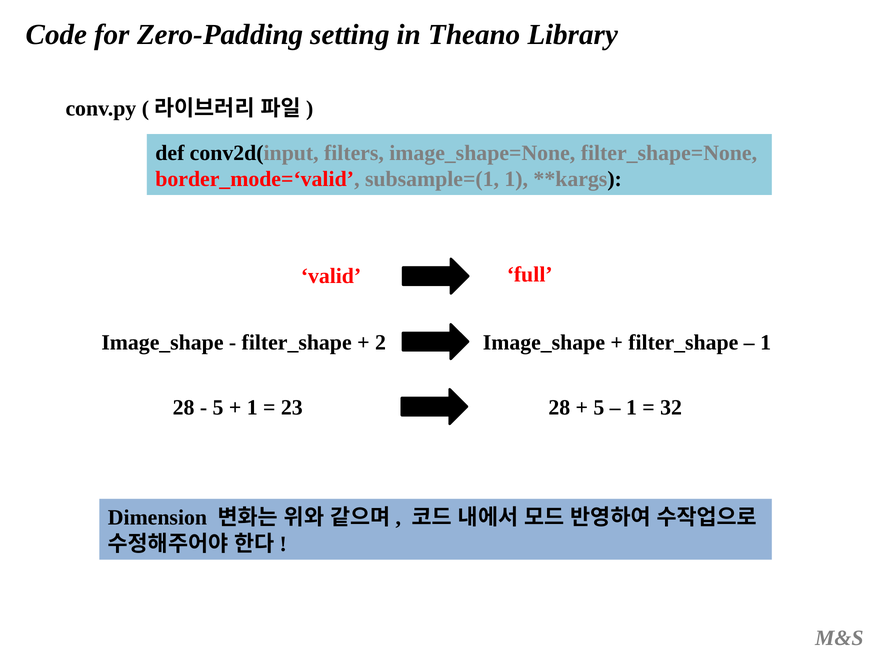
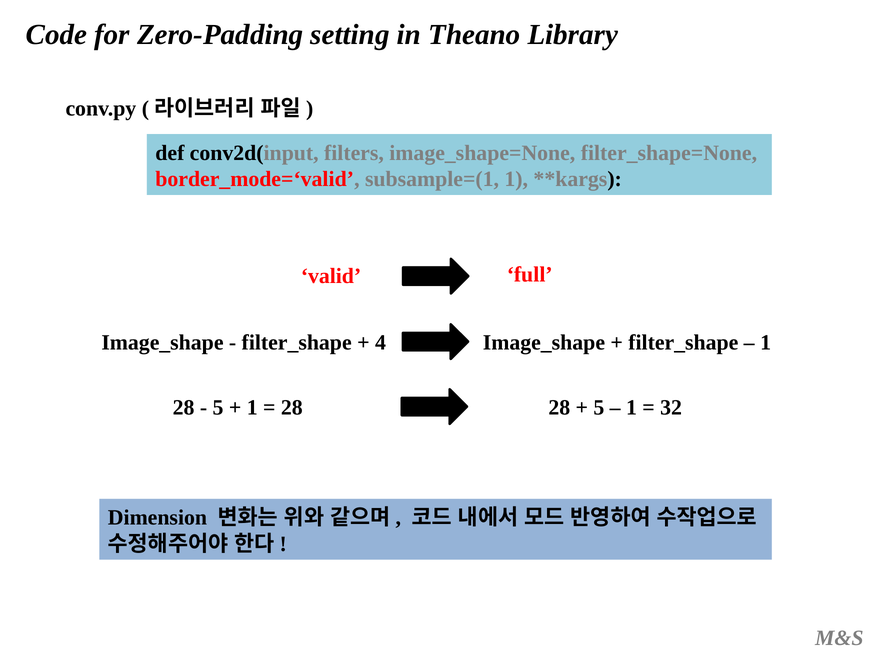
2: 2 -> 4 (380, 343)
23: 23 -> 28 (292, 408)
